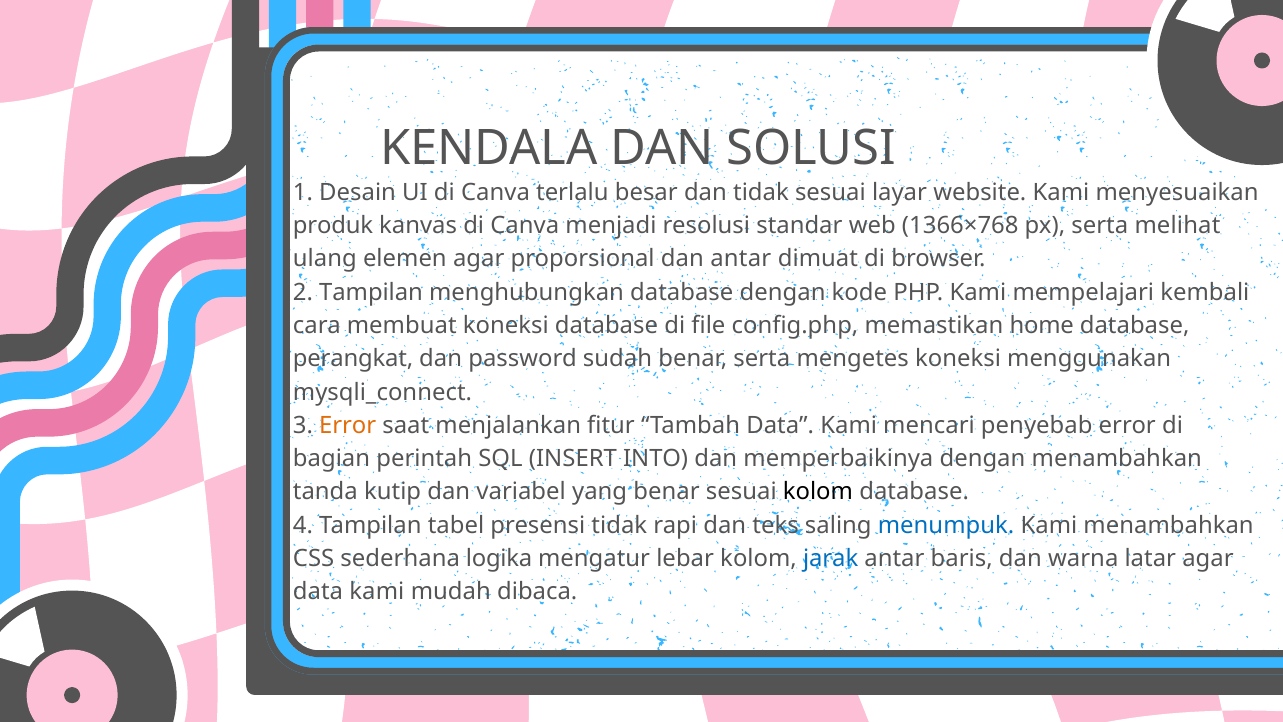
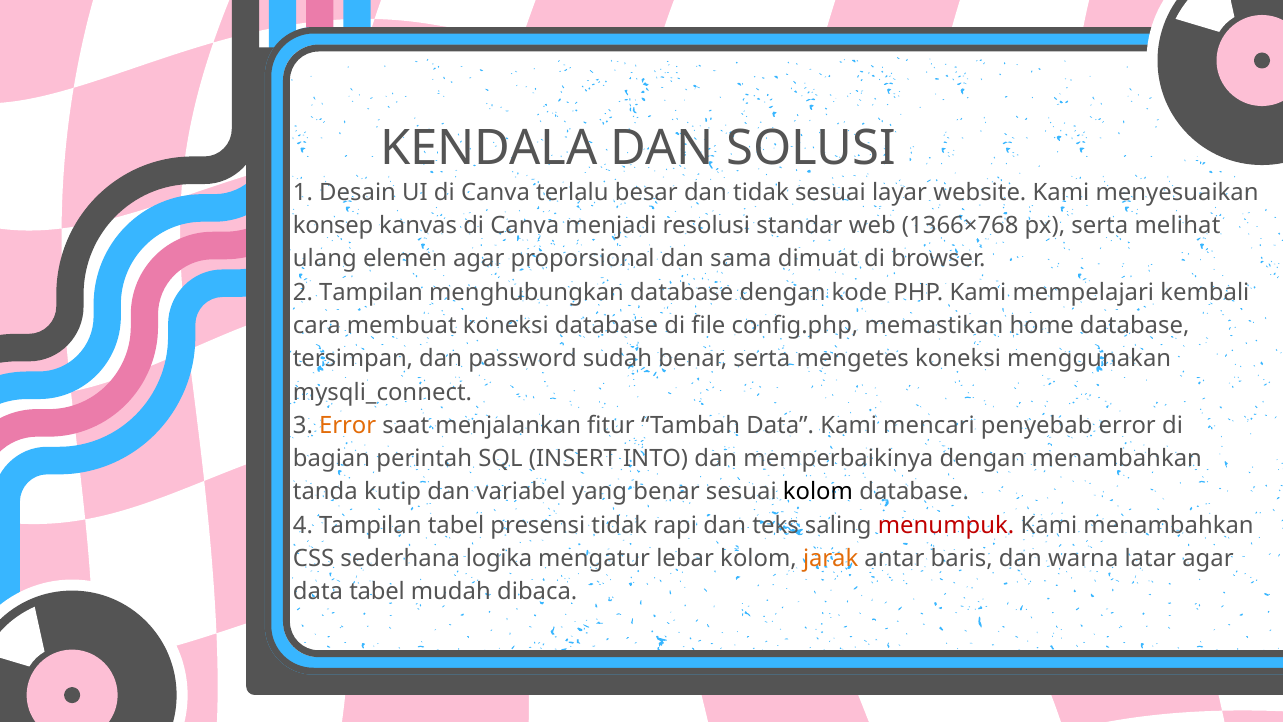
produk: produk -> konsep (333, 226)
dan antar: antar -> sama (741, 259)
perangkat: perangkat -> tersimpan (353, 359)
menumpuk colour: blue -> red (946, 525)
jarak colour: blue -> orange (831, 558)
kami: kami -> tabel (377, 592)
